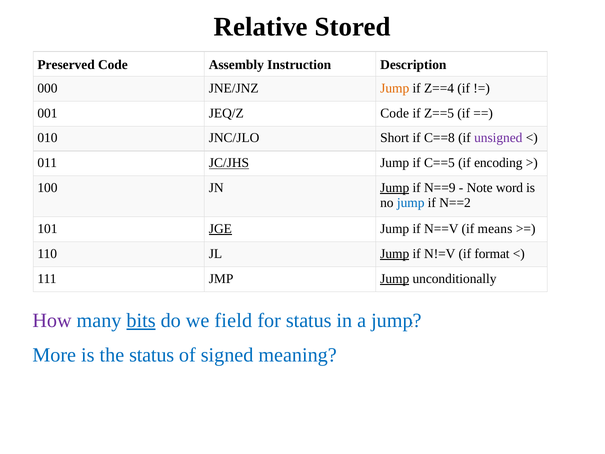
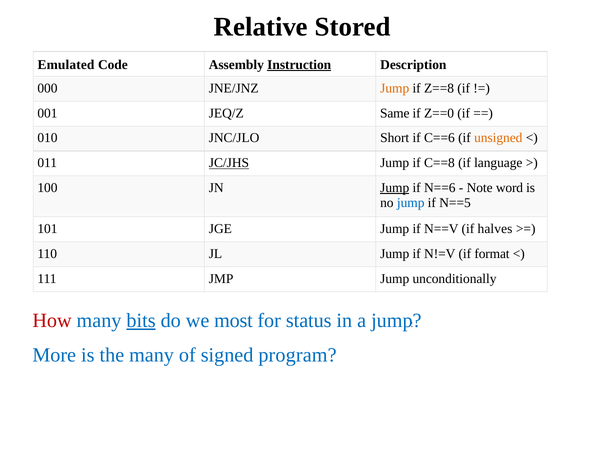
Preserved: Preserved -> Emulated (66, 65)
Instruction underline: none -> present (299, 65)
Z==4: Z==4 -> Z==8 (439, 88)
JEQ/Z Code: Code -> Same (395, 113)
Z==5: Z==5 -> Z==0 (439, 113)
C==8: C==8 -> C==6 (439, 138)
unsigned colour: purple -> orange (498, 138)
C==5: C==5 -> C==8 (439, 163)
encoding: encoding -> language (498, 163)
N==9: N==9 -> N==6 (440, 188)
N==2: N==2 -> N==5 (455, 203)
JGE underline: present -> none (220, 229)
means: means -> halves (495, 229)
Jump underline: present -> none (395, 254)
Jump underline: present -> none (395, 278)
How colour: purple -> red (52, 320)
field: field -> most (233, 320)
the status: status -> many (152, 355)
meaning: meaning -> program (298, 355)
